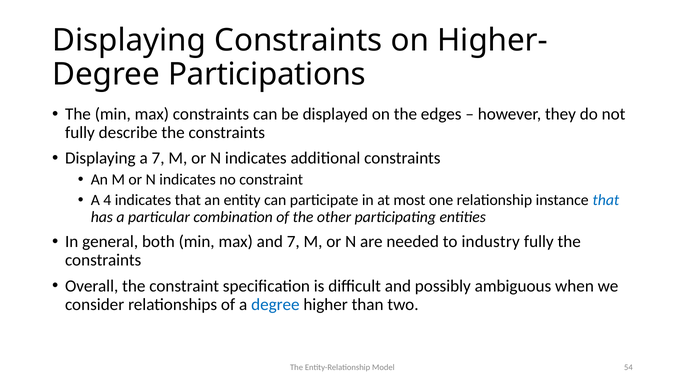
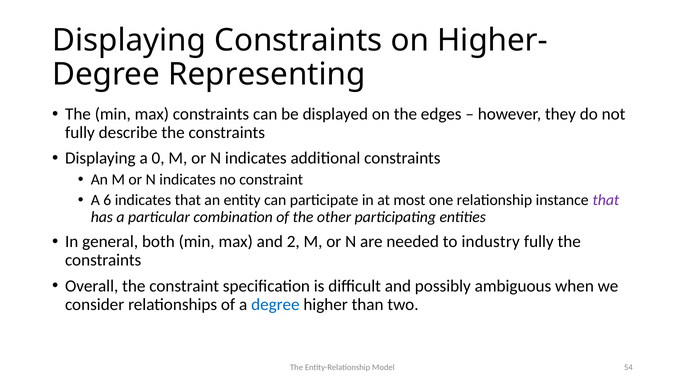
Participations: Participations -> Representing (267, 74)
a 7: 7 -> 0 (158, 158)
4: 4 -> 6 (107, 200)
that colour: blue -> purple (606, 200)
and 7: 7 -> 2 (293, 242)
